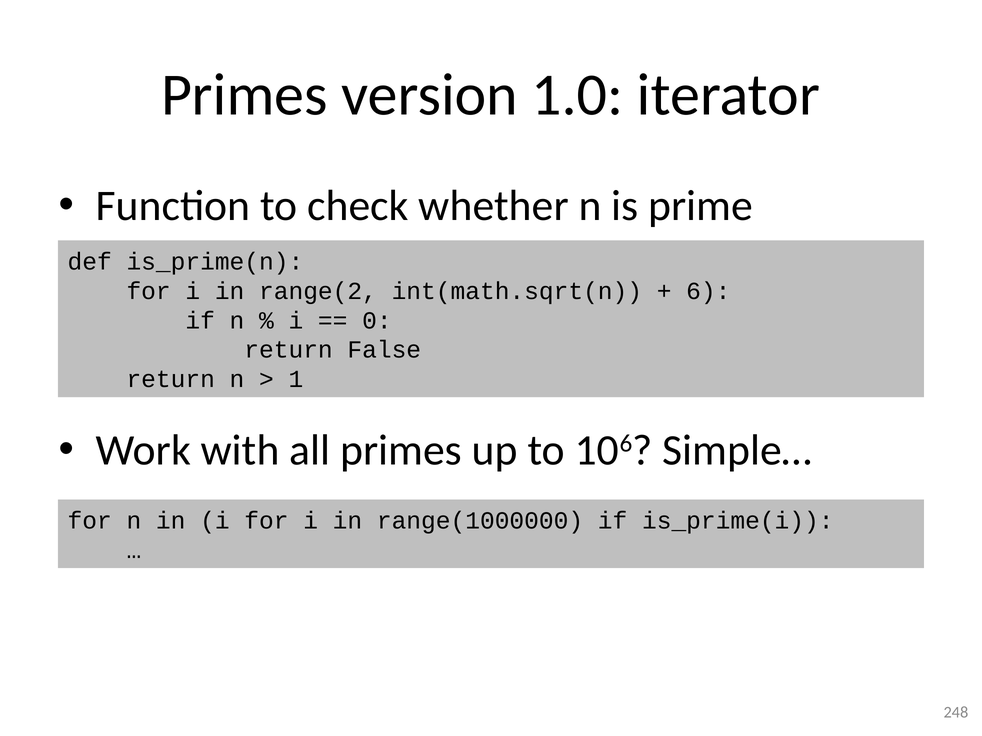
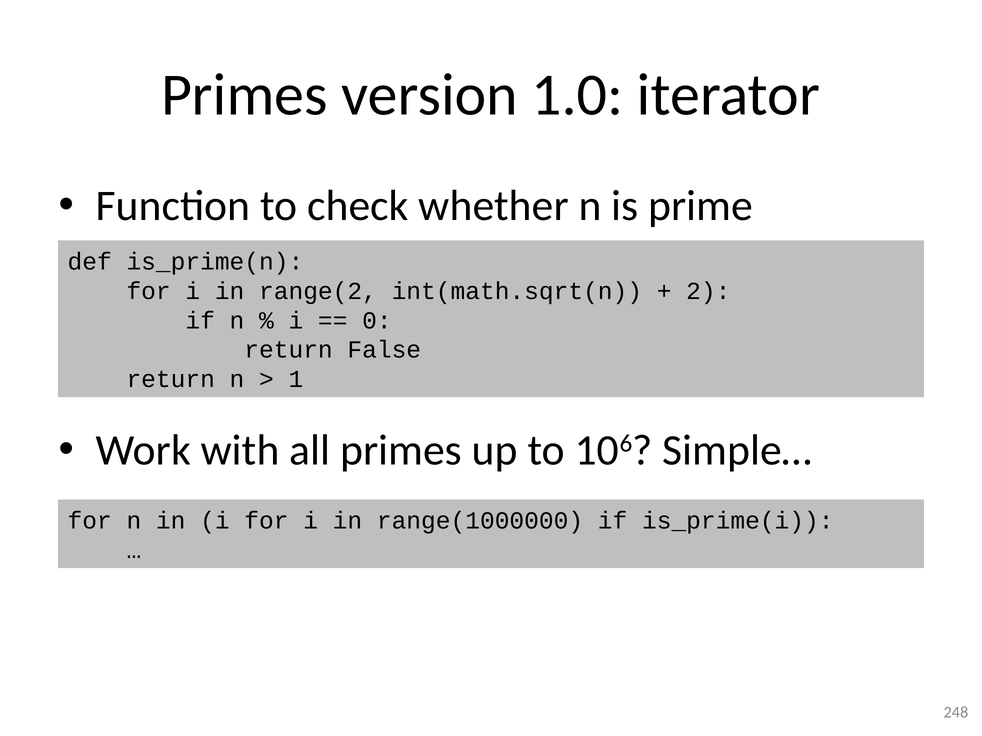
6: 6 -> 2 (708, 291)
